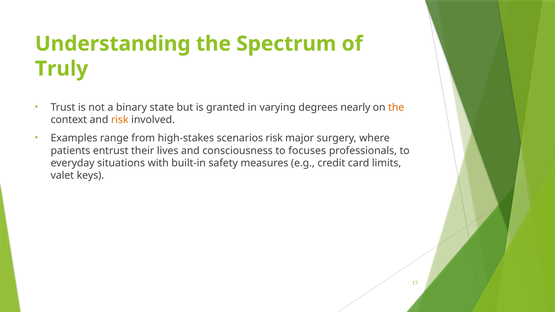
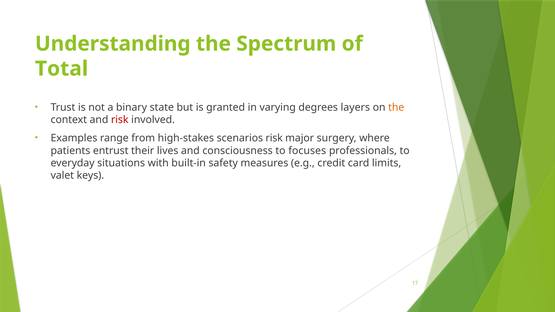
Truly: Truly -> Total (62, 69)
nearly: nearly -> layers (355, 107)
risk colour: orange -> red (120, 120)
